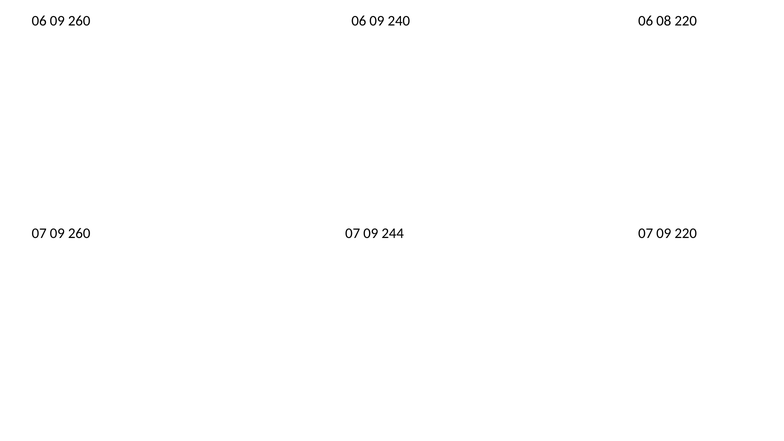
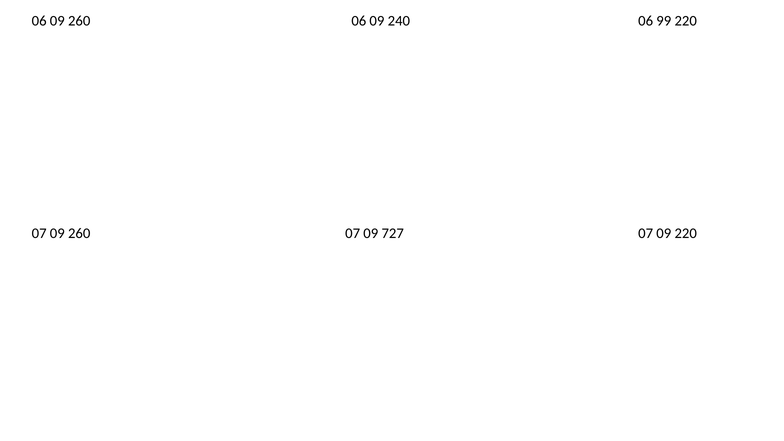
08: 08 -> 99 (664, 21)
244: 244 -> 727 (393, 234)
